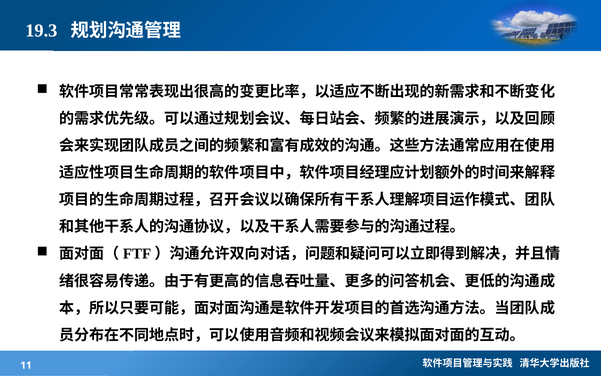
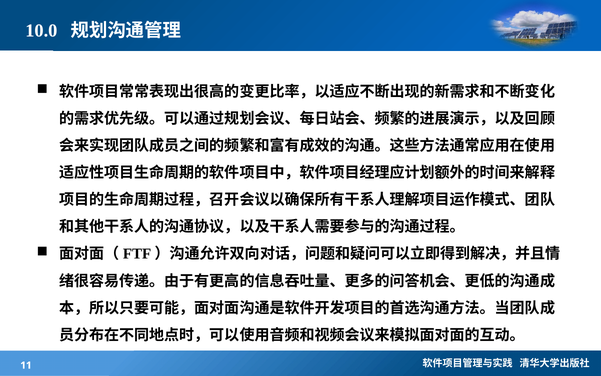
19.3: 19.3 -> 10.0 (41, 31)
